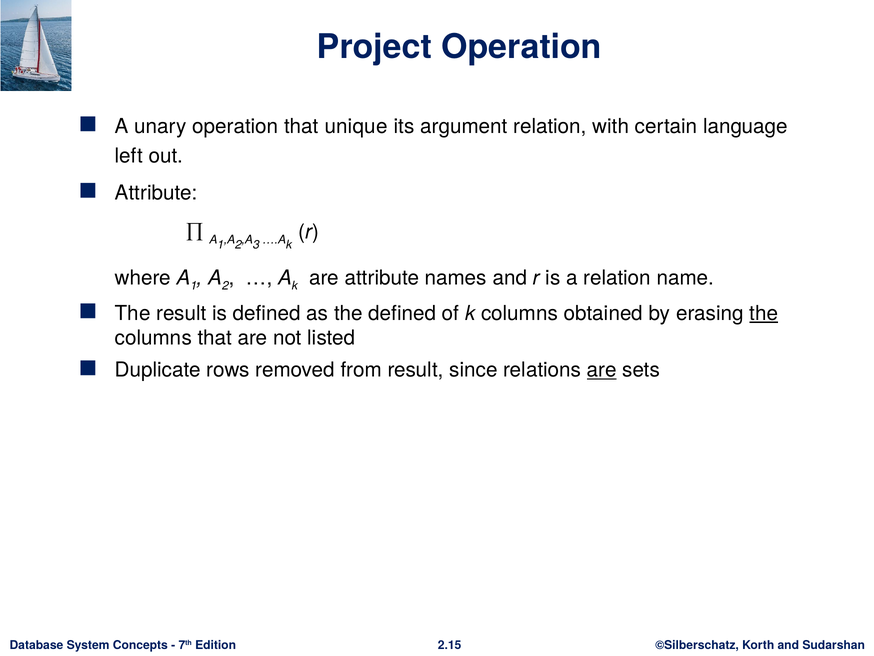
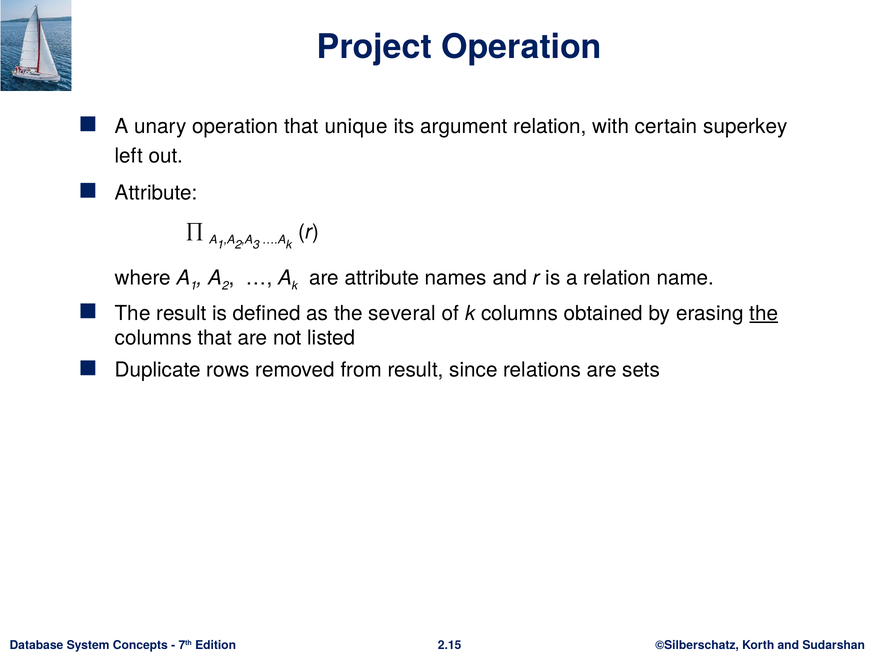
language: language -> superkey (745, 126)
the defined: defined -> several (402, 313)
are underline: present -> none (602, 370)
